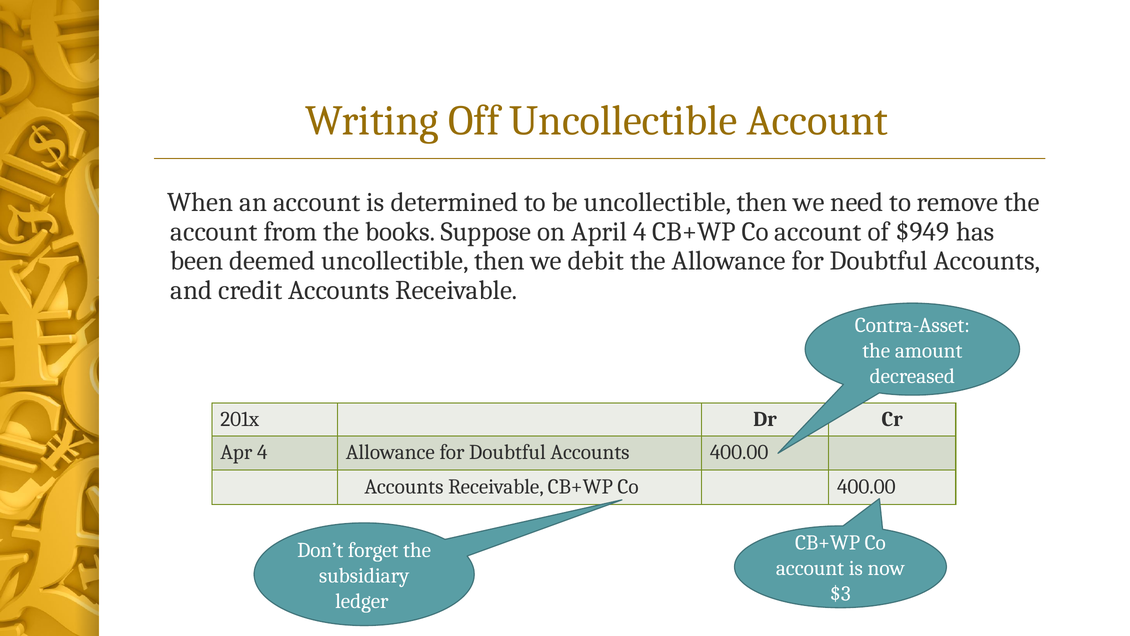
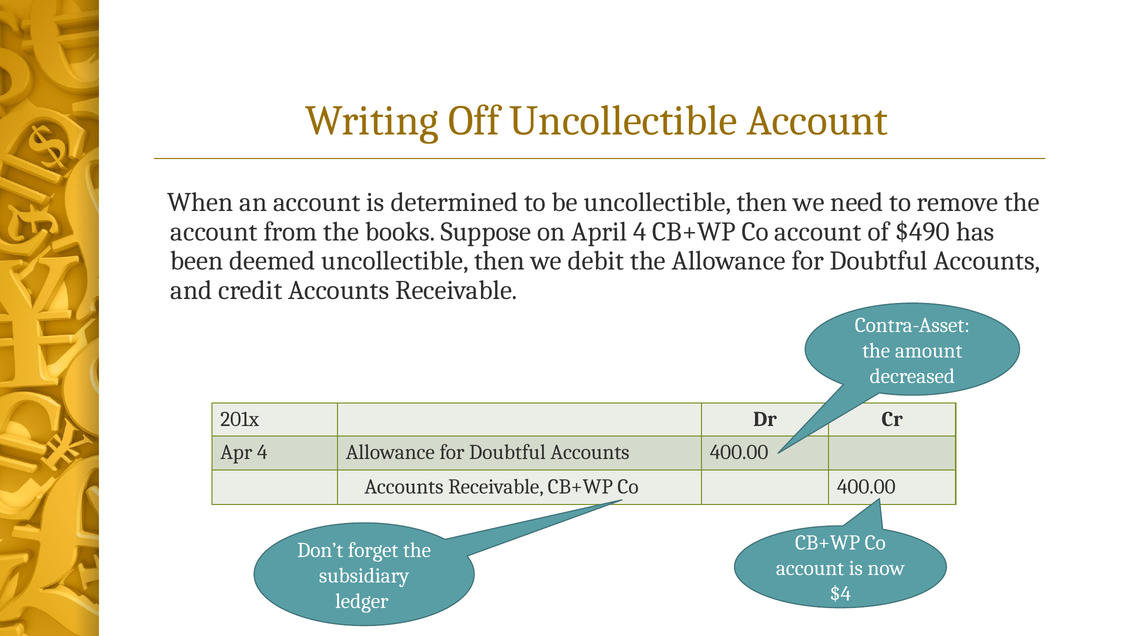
$949: $949 -> $490 (923, 232)
$3: $3 -> $4 (840, 594)
